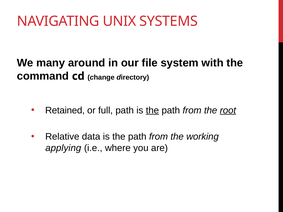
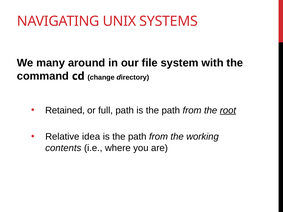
the underline: present -> none (152, 110)
data: data -> idea (91, 137)
applying: applying -> contents (63, 148)
